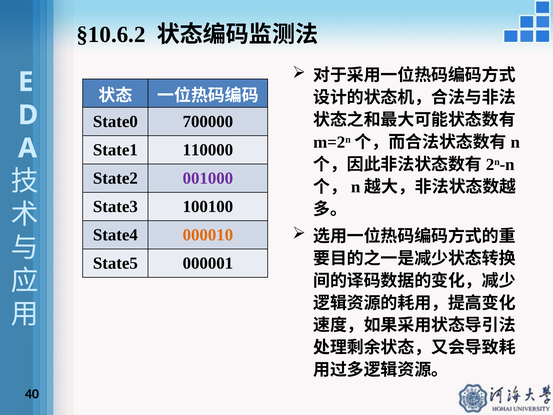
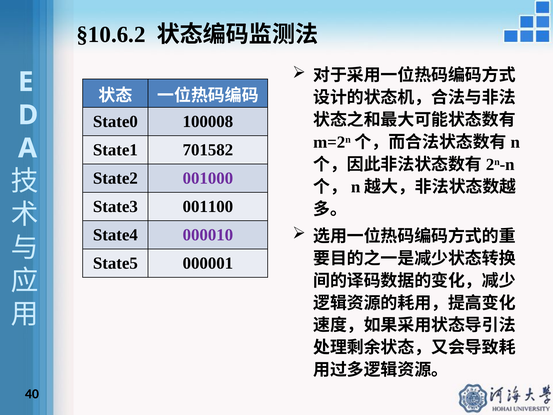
700000: 700000 -> 100008 (208, 121)
110000: 110000 -> 701582 (208, 150)
100100: 100100 -> 001100 (208, 206)
000010 colour: orange -> purple (208, 235)
